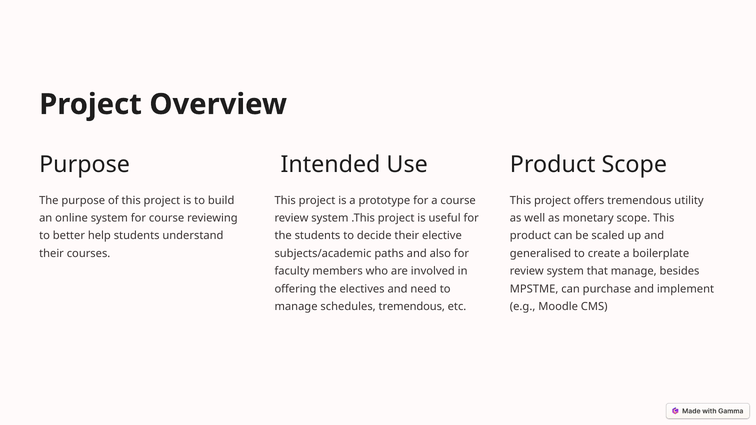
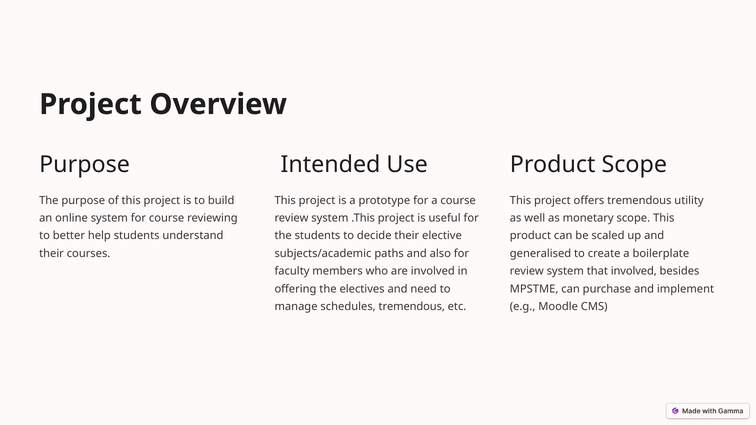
that manage: manage -> involved (634, 271)
